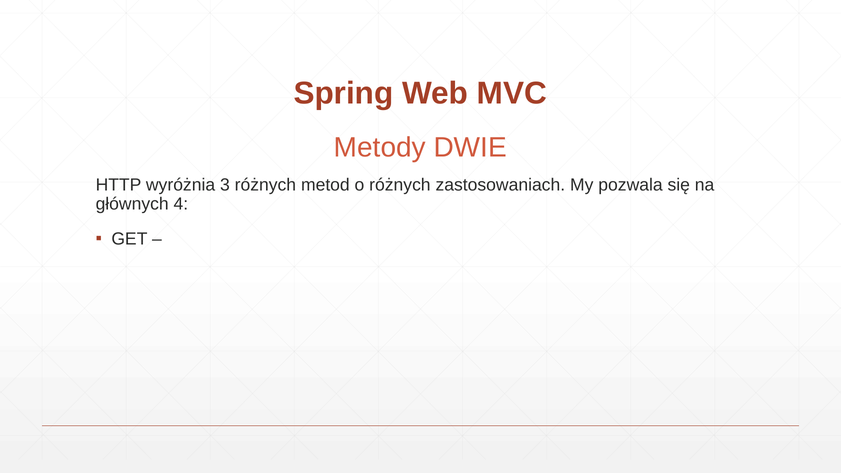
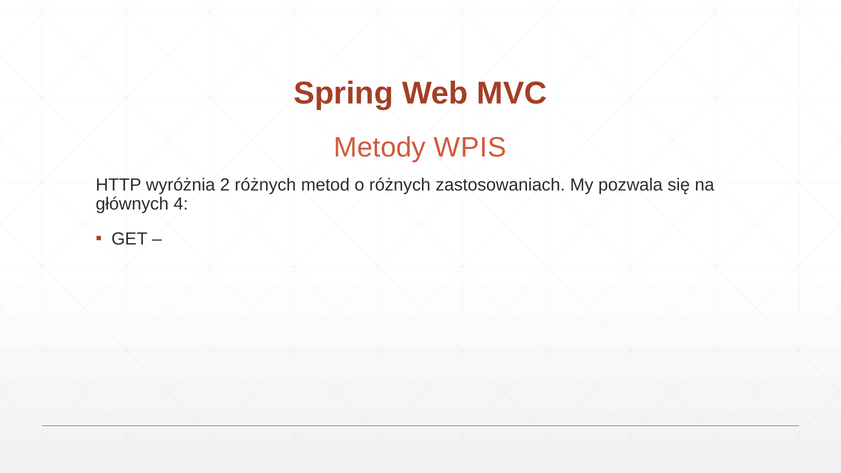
DWIE: DWIE -> WPIS (470, 147)
3: 3 -> 2 (225, 185)
